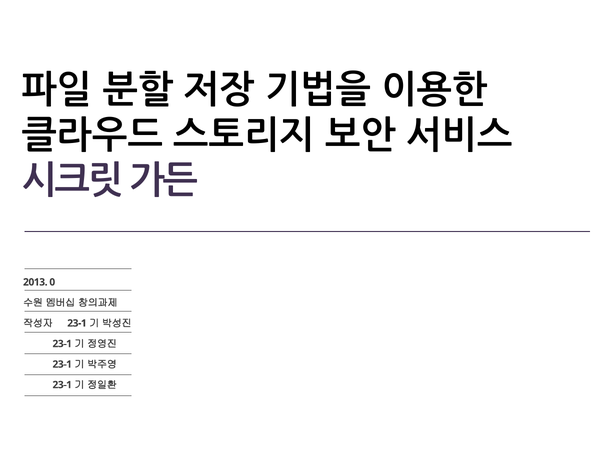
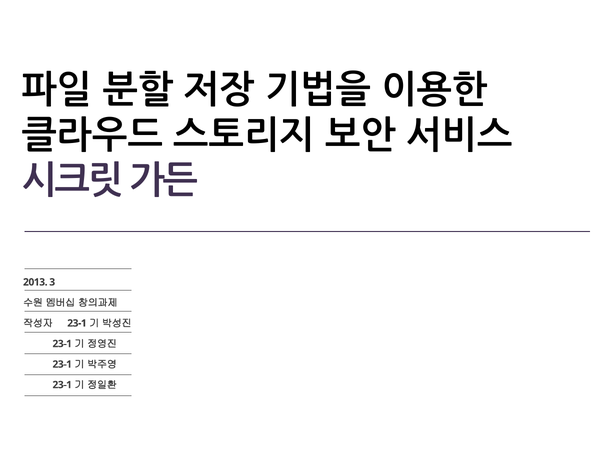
0: 0 -> 3 (52, 282)
